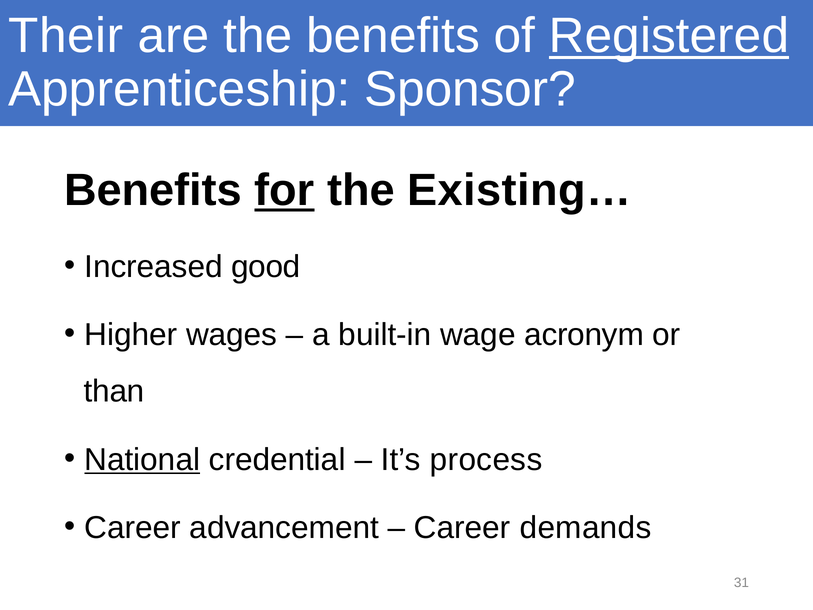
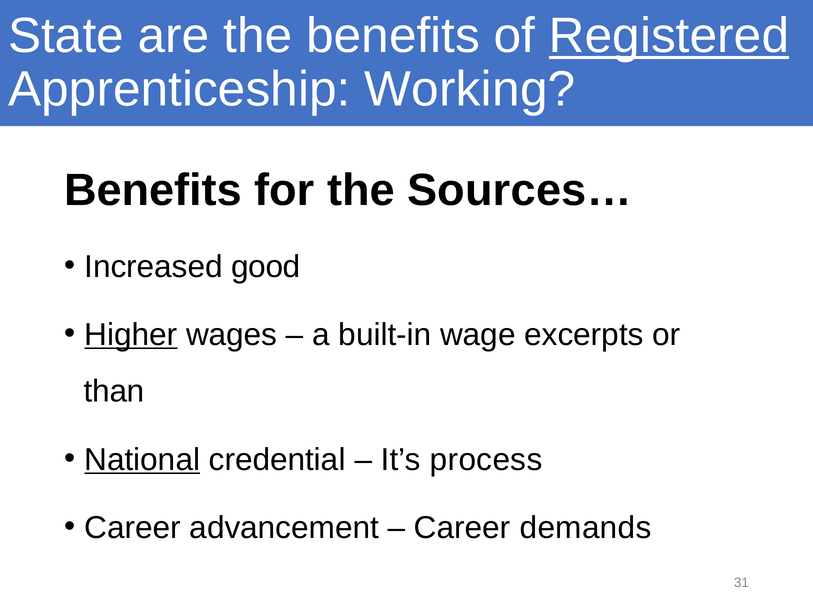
Their: Their -> State (66, 36)
Sponsor: Sponsor -> Working (470, 90)
for underline: present -> none (284, 190)
Existing…: Existing… -> Sources… (519, 190)
Higher underline: none -> present (131, 335)
acronym: acronym -> excerpts (584, 335)
